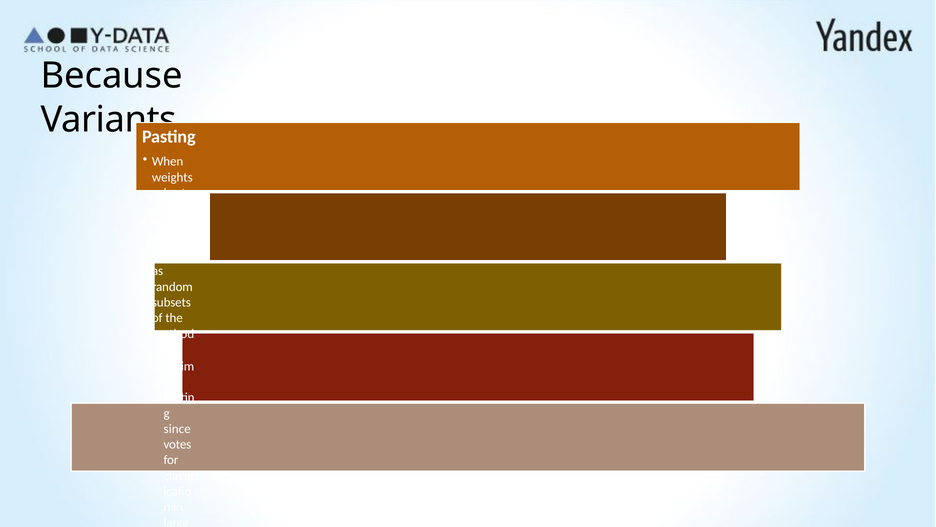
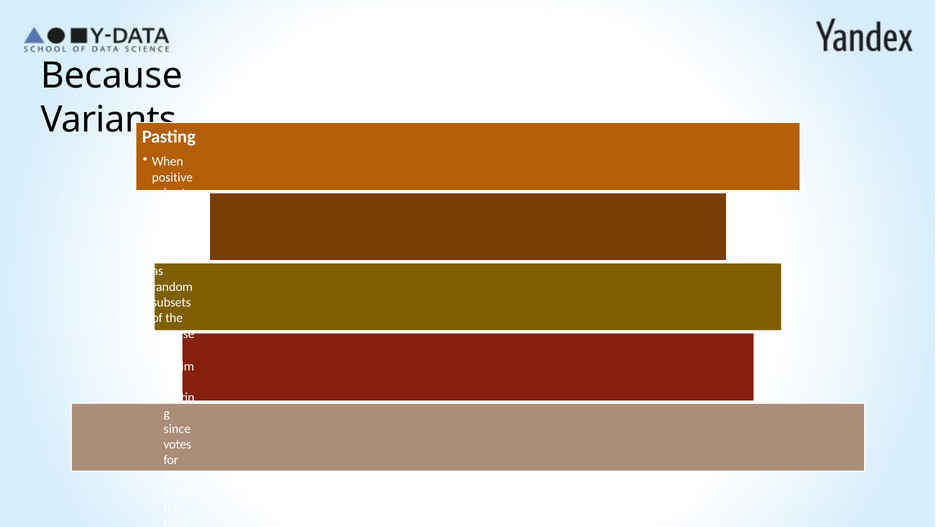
weights: weights -> positive (172, 177)
method: method -> because (173, 333)
